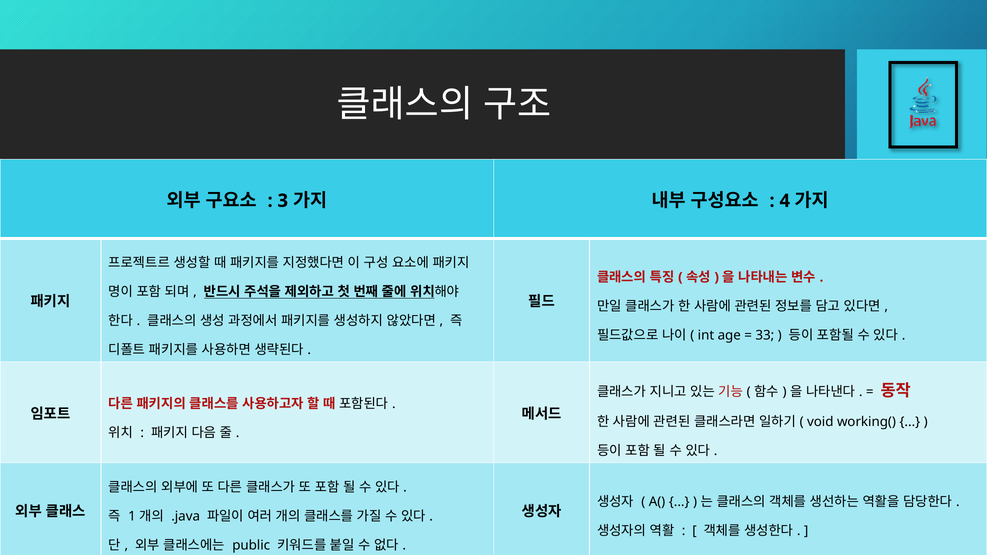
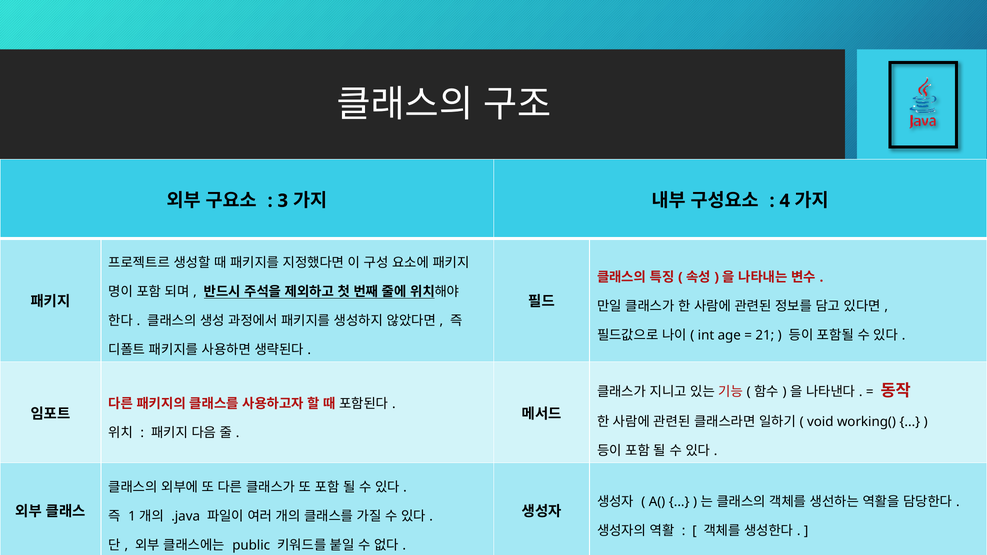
33: 33 -> 21 (765, 335)
